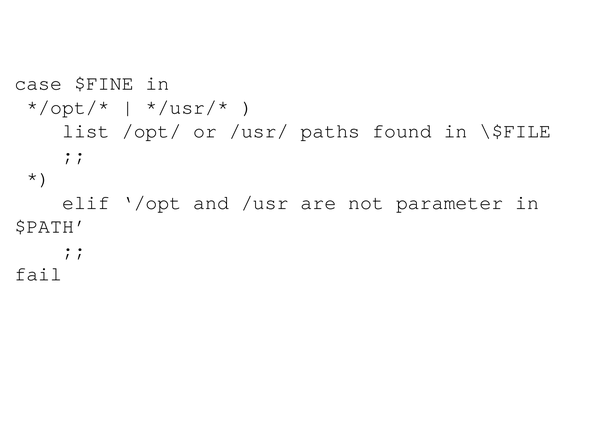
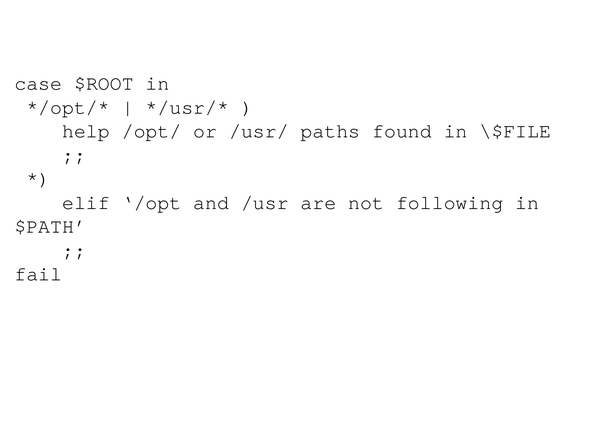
$FINE: $FINE -> $ROOT (104, 83)
list: list -> help (86, 131)
parameter: parameter -> following (450, 203)
